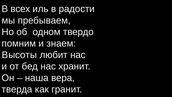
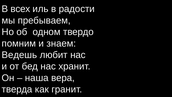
Высоты: Высоты -> Ведешь (19, 55)
